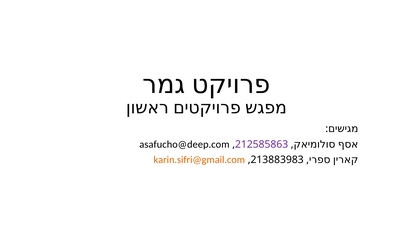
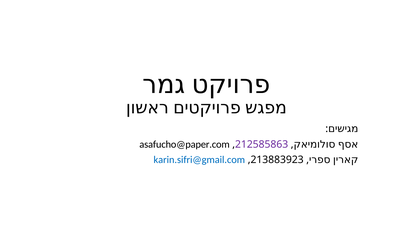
asafucho@deep.com: asafucho@deep.com -> asafucho@paper.com (185, 145)
karin.sifri@gmail.com colour: orange -> blue (199, 160)
213883983: 213883983 -> 213883923 (277, 160)
